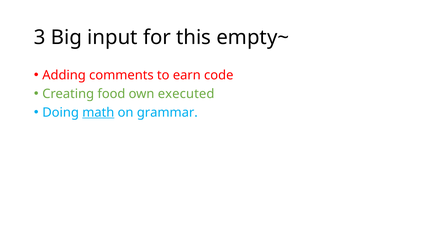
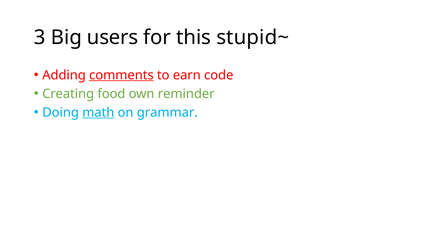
input: input -> users (113, 37)
empty~: empty~ -> stupid~ (253, 37)
comments underline: none -> present (121, 75)
executed: executed -> reminder (186, 94)
